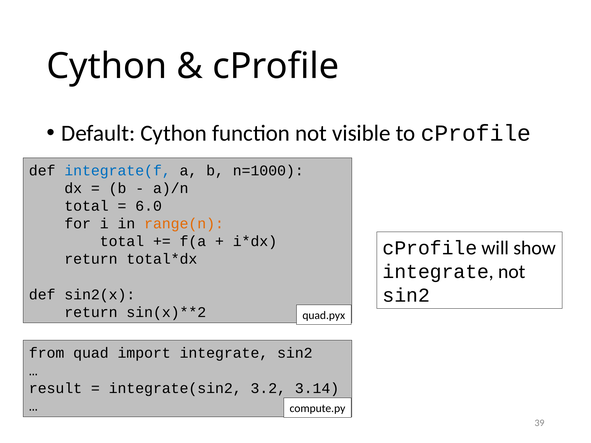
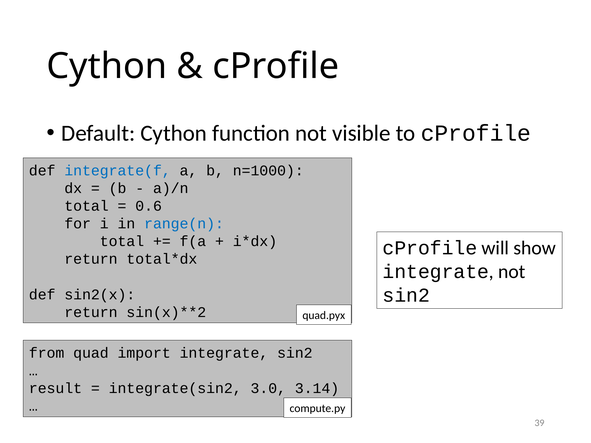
6.0: 6.0 -> 0.6 (149, 206)
range(n colour: orange -> blue (184, 224)
3.2: 3.2 -> 3.0 (268, 388)
